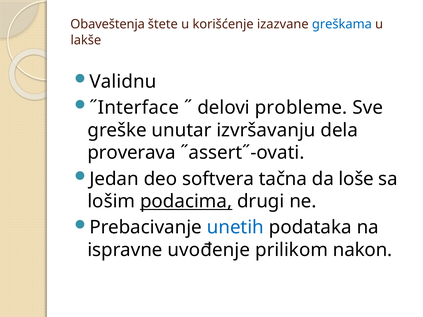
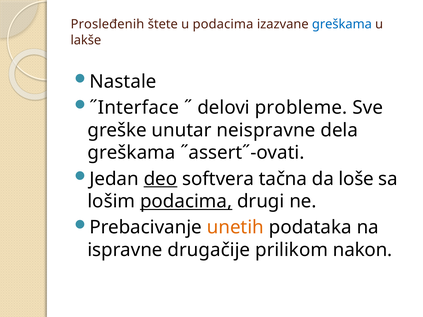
Obaveštenja: Obaveštenja -> Prosleđenih (107, 24)
u korišćenje: korišćenje -> podacima (223, 24)
Validnu: Validnu -> Nastale (123, 82)
izvršavanju: izvršavanju -> neispravne (266, 130)
proverava: proverava -> greškama (131, 153)
deo underline: none -> present (160, 179)
unetih colour: blue -> orange (235, 228)
uvođenje: uvođenje -> drugačije (209, 250)
